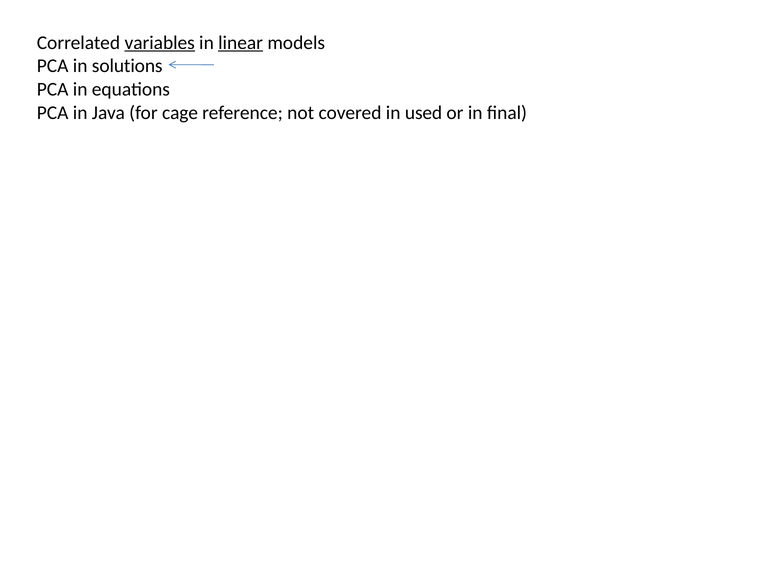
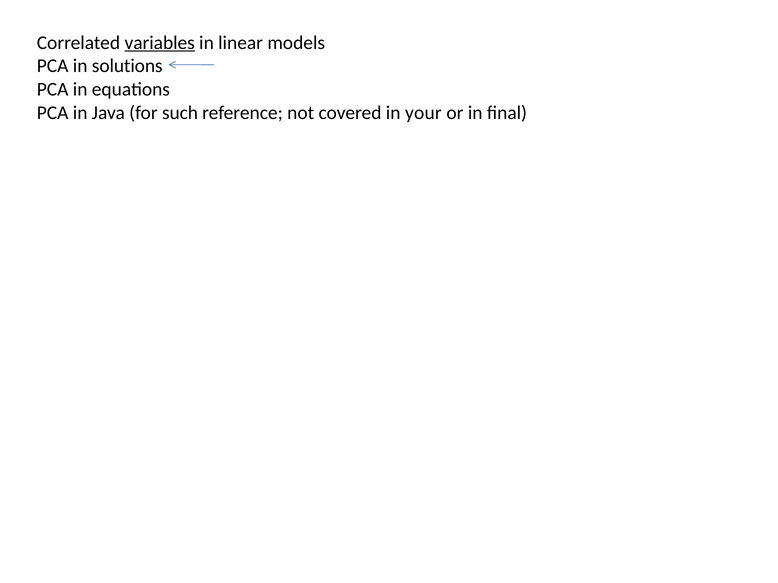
linear underline: present -> none (241, 43)
cage: cage -> such (180, 113)
used: used -> your (423, 113)
